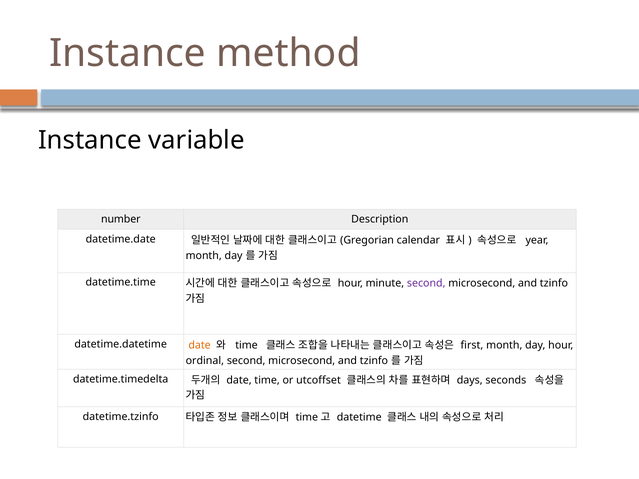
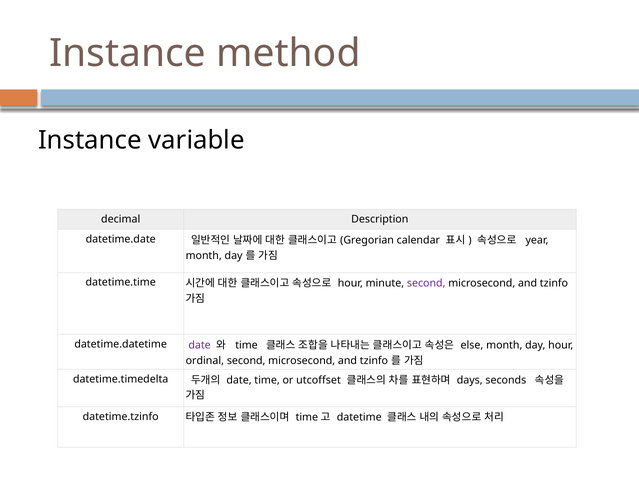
number: number -> decimal (121, 219)
date colour: orange -> purple (200, 345)
first: first -> else (472, 345)
